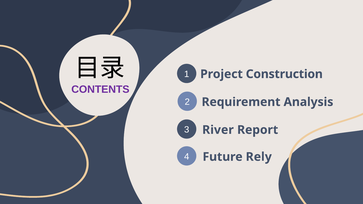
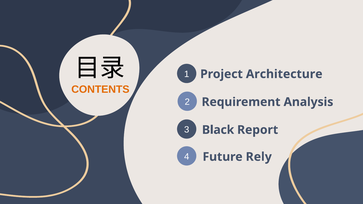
Construction: Construction -> Architecture (284, 74)
CONTENTS colour: purple -> orange (100, 89)
River: River -> Black (218, 130)
